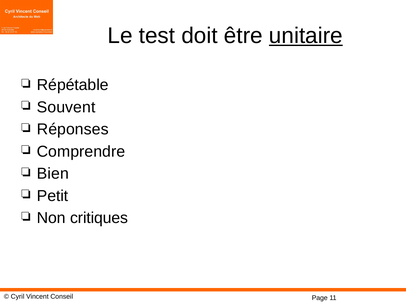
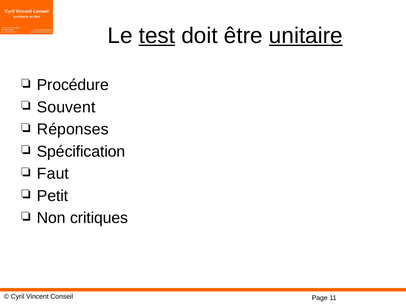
test underline: none -> present (157, 36)
Répétable: Répétable -> Procédure (73, 85)
Comprendre: Comprendre -> Spécification (81, 151)
Bien: Bien -> Faut (53, 173)
